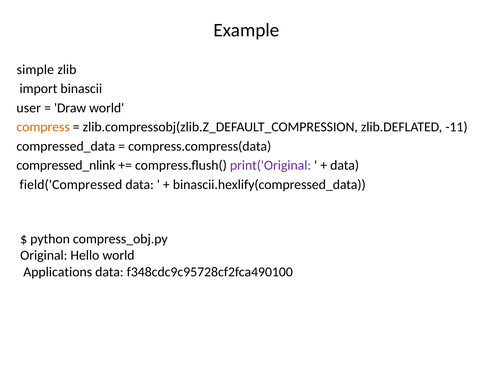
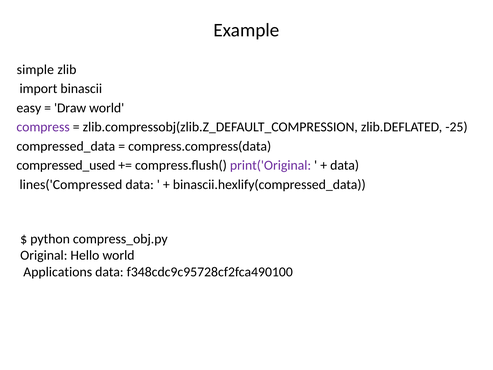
user: user -> easy (29, 108)
compress colour: orange -> purple (43, 127)
-11: -11 -> -25 (456, 127)
compressed_nlink: compressed_nlink -> compressed_used (66, 165)
field('Compressed: field('Compressed -> lines('Compressed (71, 184)
